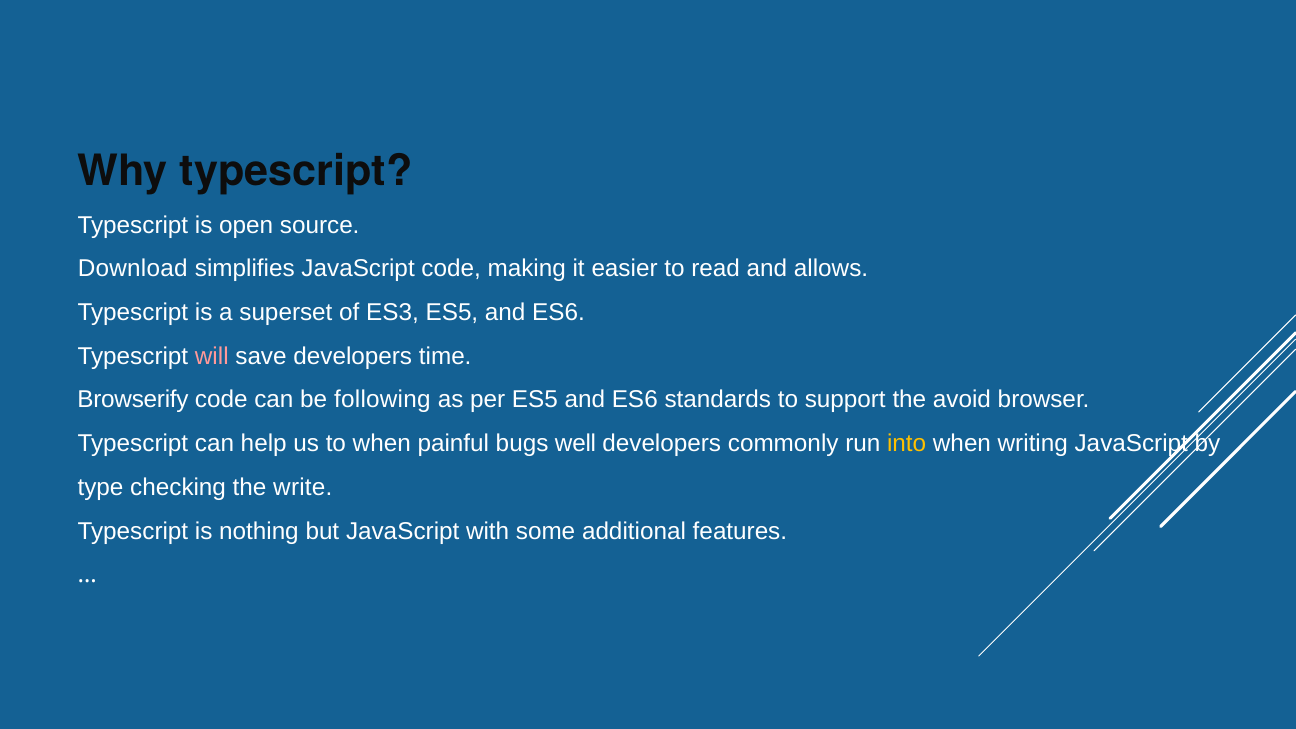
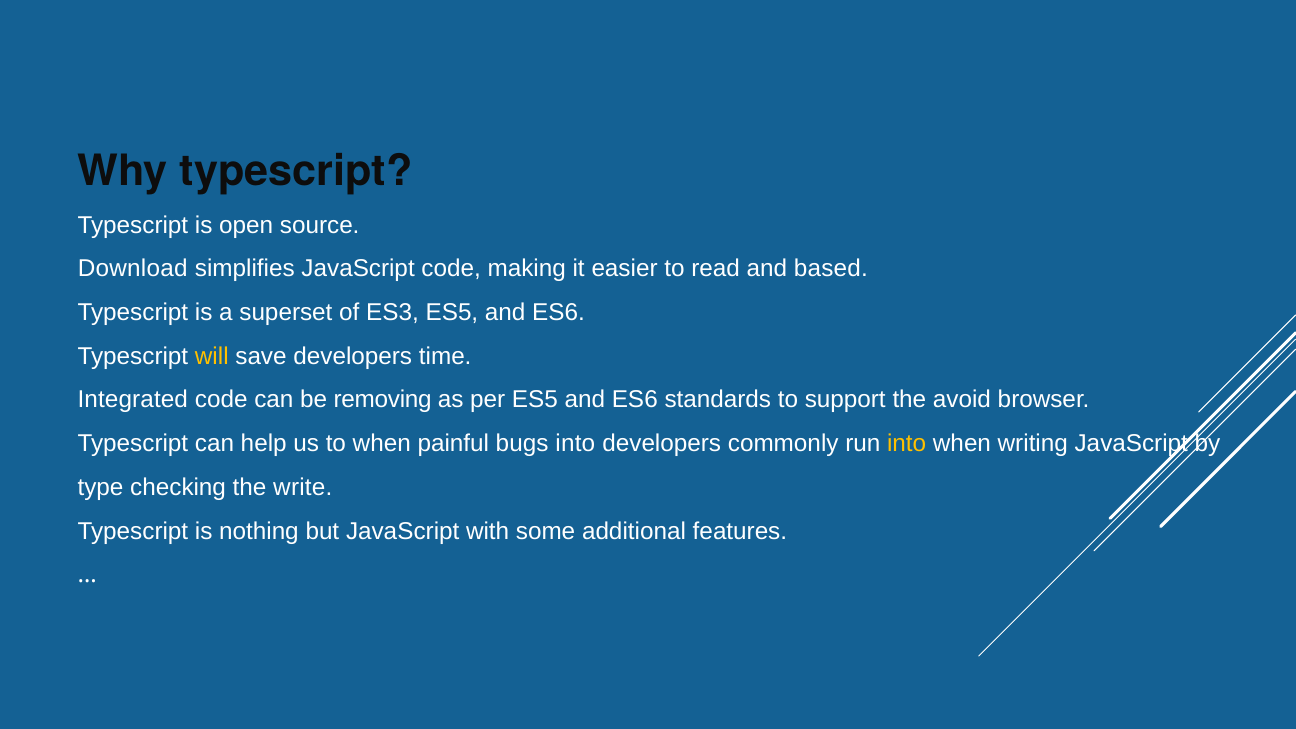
allows: allows -> based (831, 269)
will colour: pink -> yellow (212, 356)
Browserify: Browserify -> Integrated (133, 400)
following: following -> removing (383, 400)
bugs well: well -> into (575, 444)
